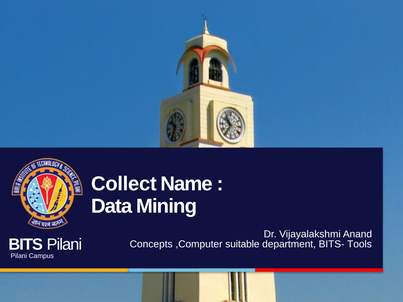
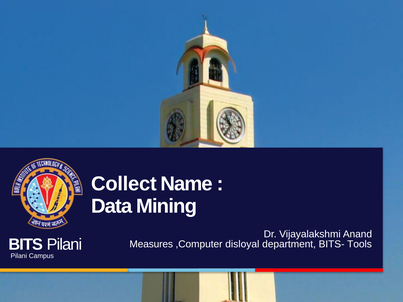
Concepts: Concepts -> Measures (151, 245)
suitable: suitable -> disloyal (242, 245)
